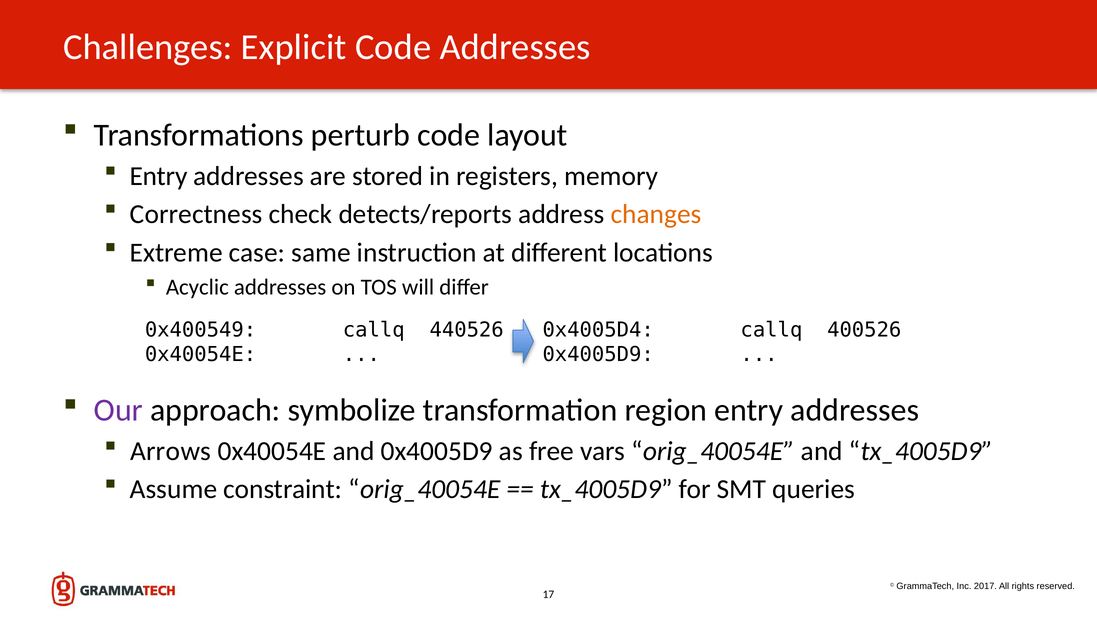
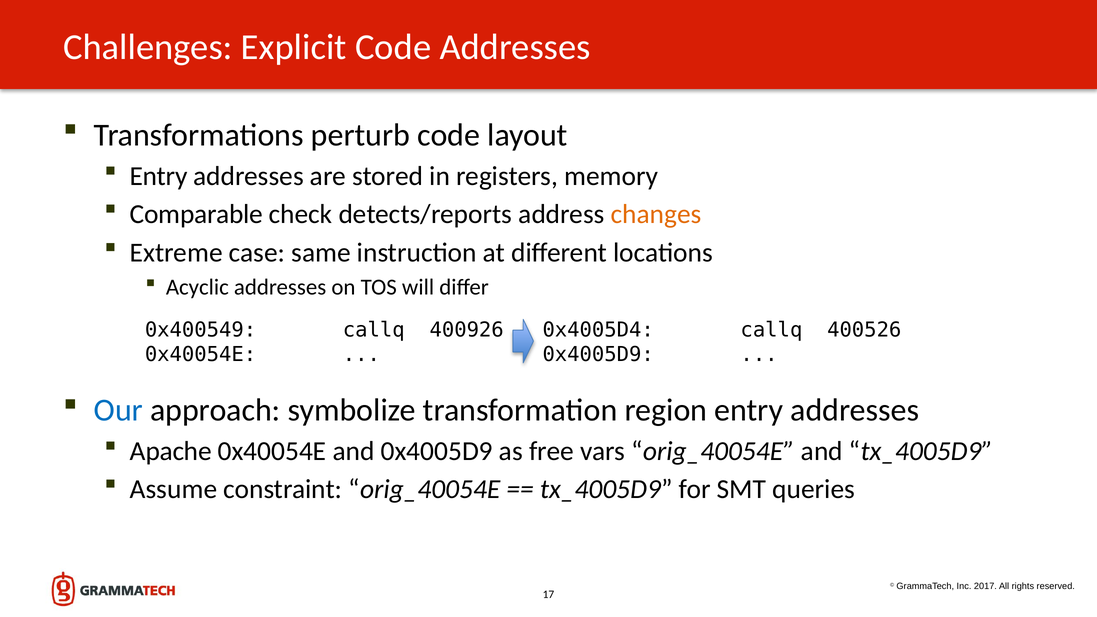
Correctness: Correctness -> Comparable (196, 214)
440526: 440526 -> 400926 (467, 330)
Our colour: purple -> blue (118, 410)
Arrows: Arrows -> Apache (171, 451)
